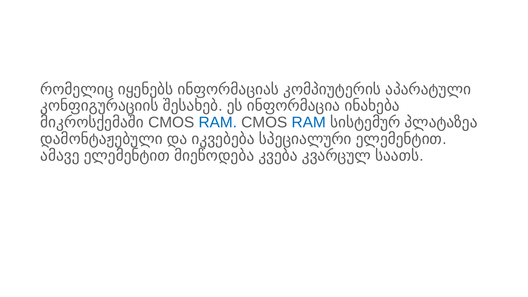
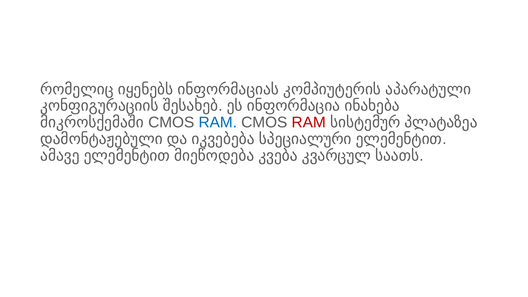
RAM colour: blue -> red (309, 123)
